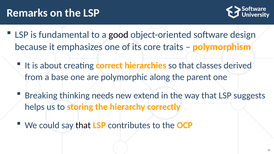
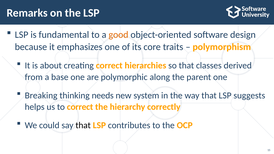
good colour: black -> orange (118, 35)
extend: extend -> system (146, 95)
to storing: storing -> correct (80, 107)
